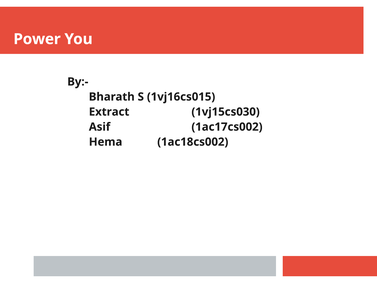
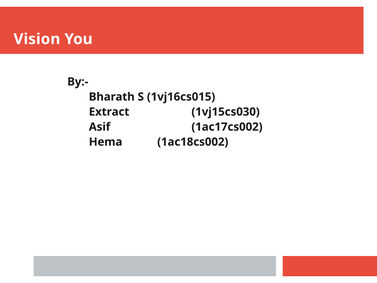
Power: Power -> Vision (37, 39)
